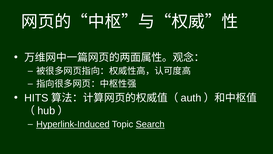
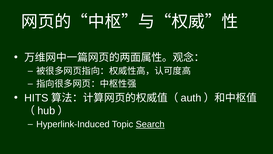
Hyperlink-Induced underline: present -> none (73, 124)
